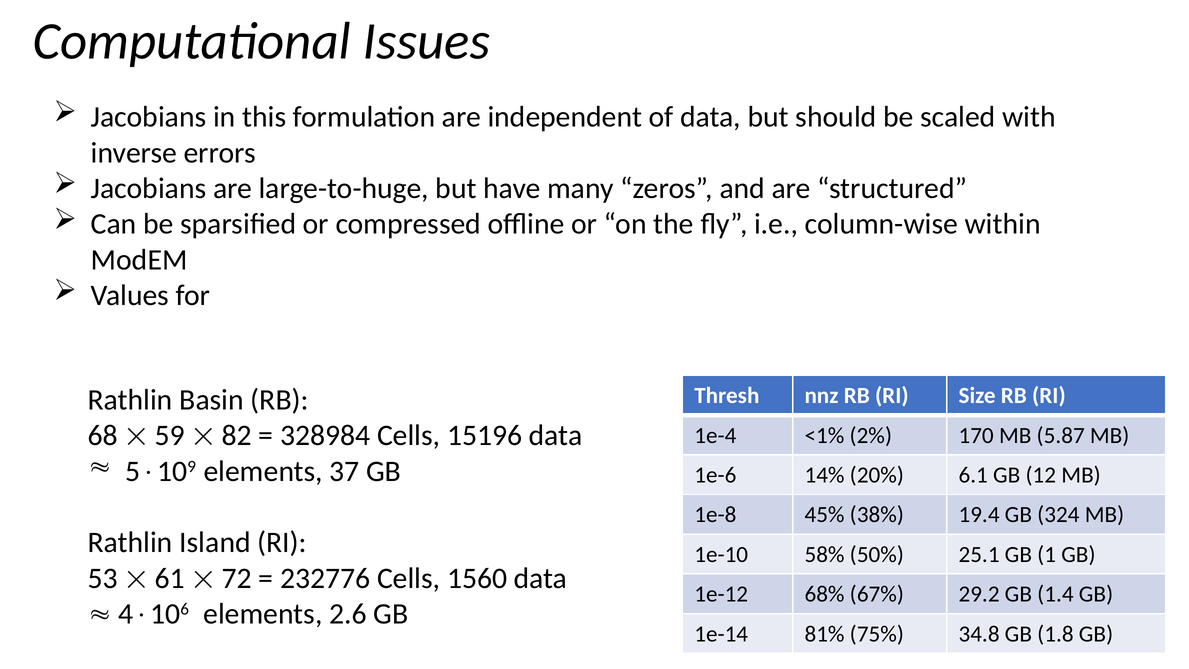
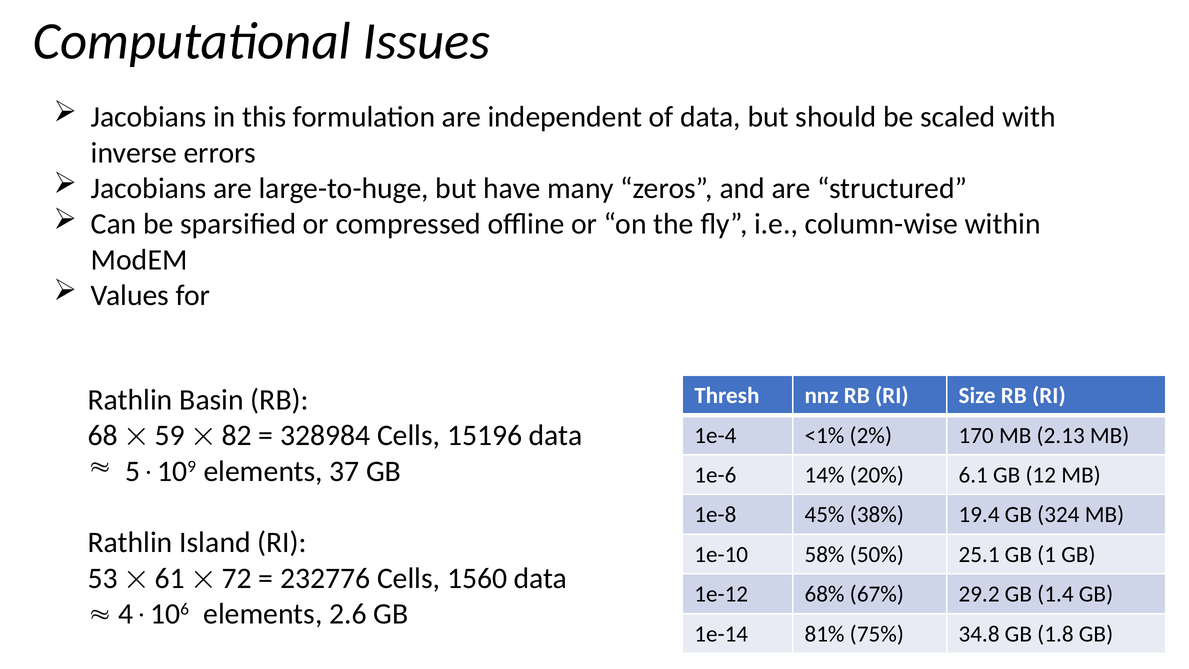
5.87: 5.87 -> 2.13 (1061, 435)
